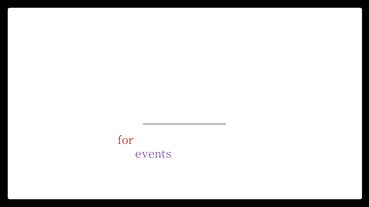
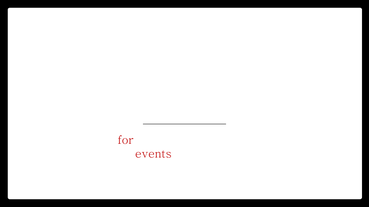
events colour: purple -> red (153, 154)
